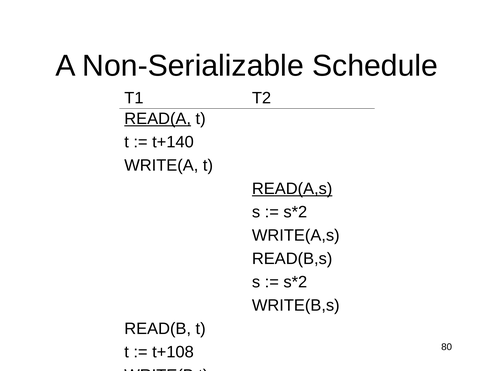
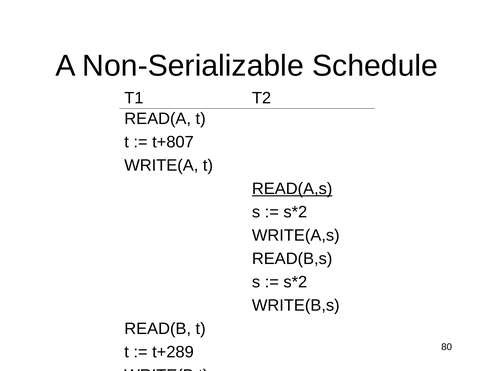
READ(A underline: present -> none (158, 118)
t+140: t+140 -> t+807 (173, 142)
t+108: t+108 -> t+289 (173, 352)
